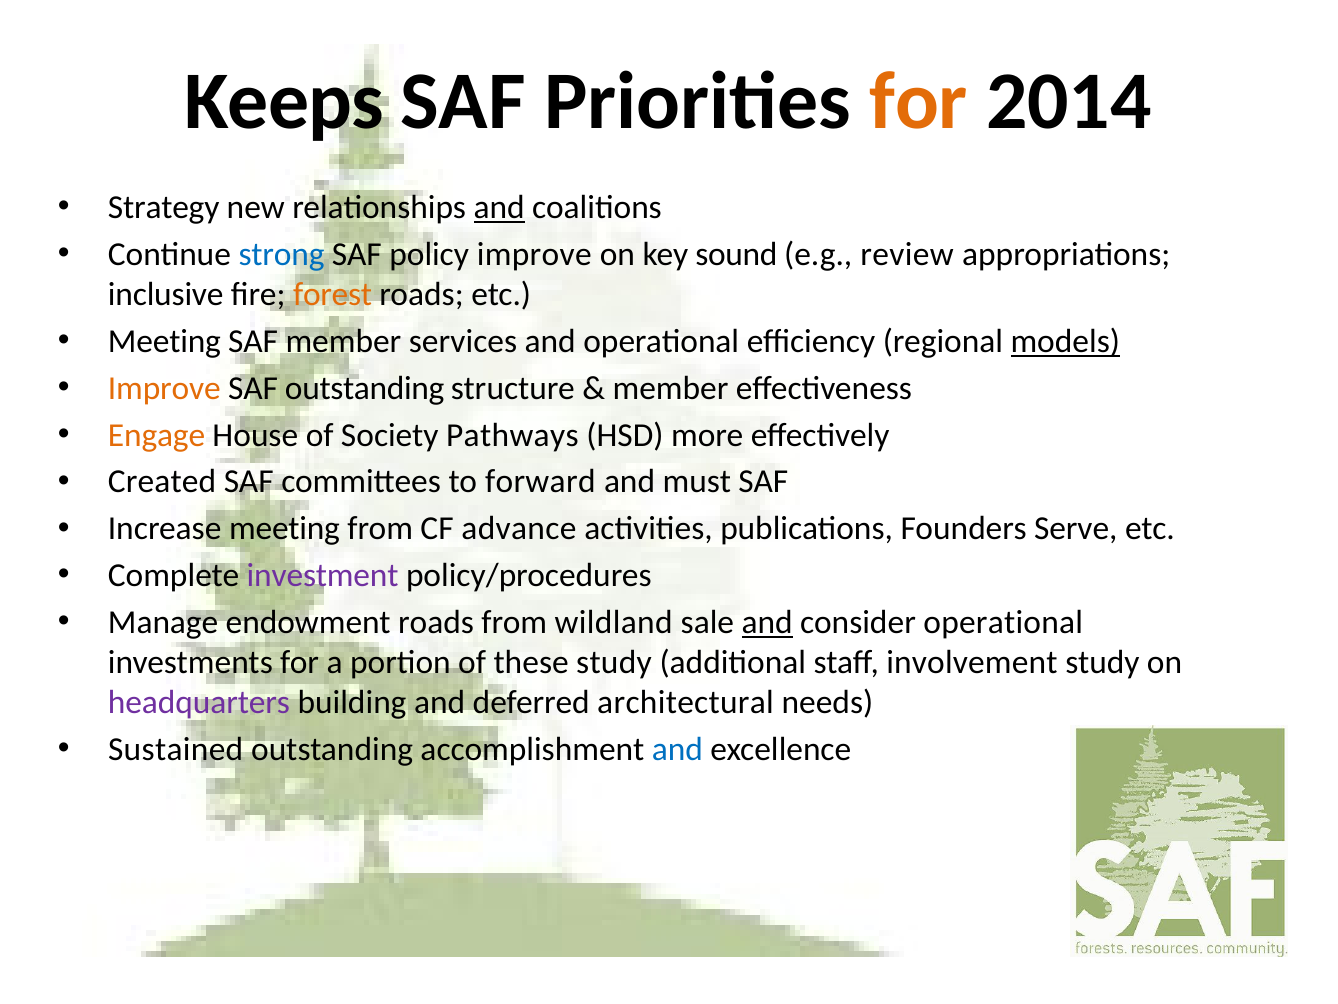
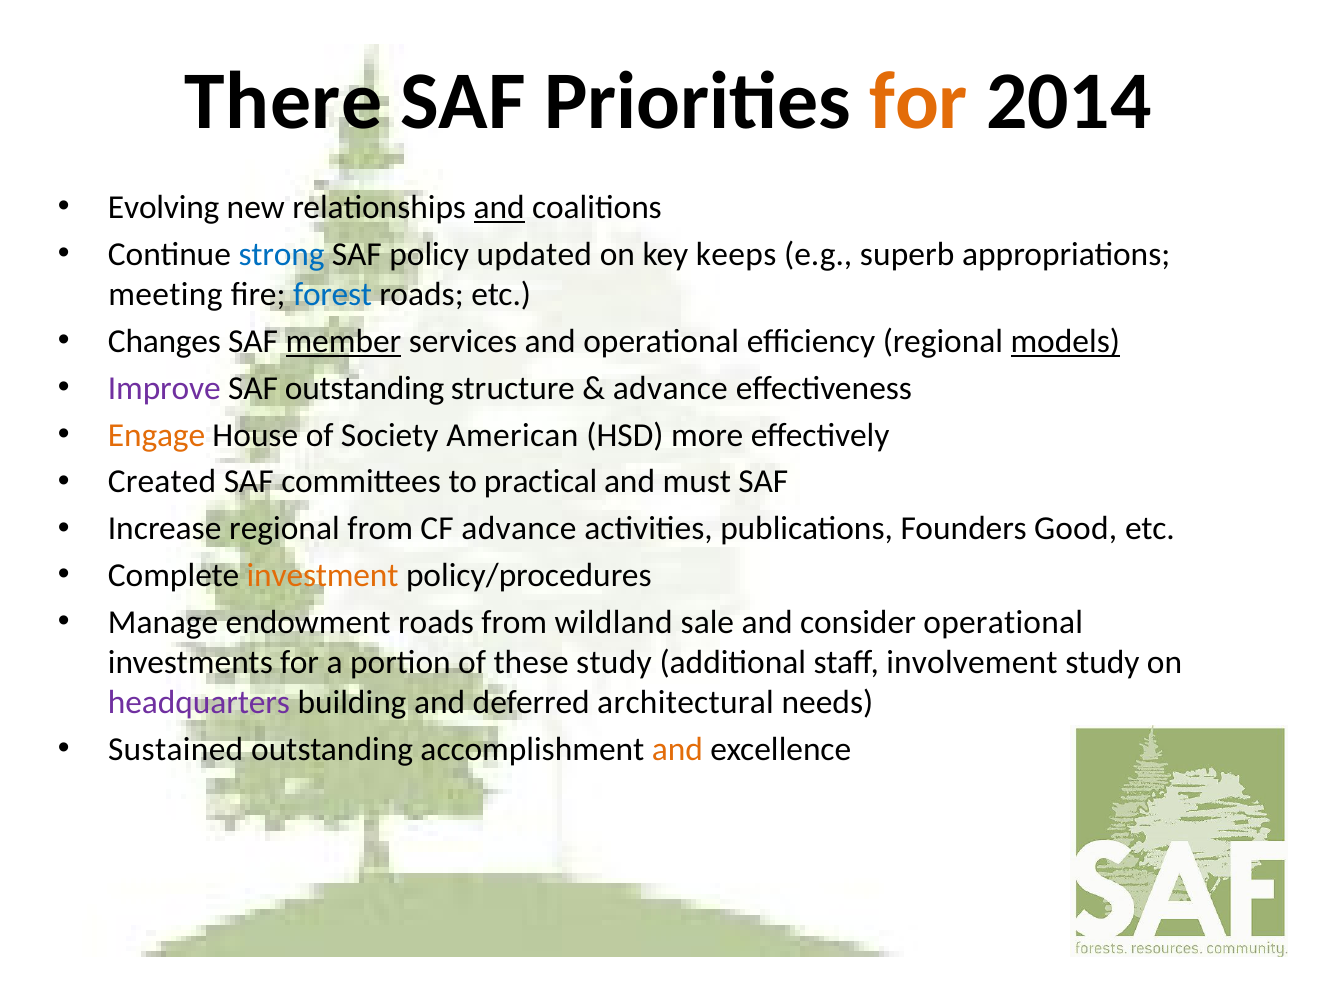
Keeps: Keeps -> There (284, 102)
Strategy: Strategy -> Evolving (164, 207)
policy improve: improve -> updated (534, 254)
sound: sound -> keeps (736, 254)
review: review -> superb (907, 254)
inclusive: inclusive -> meeting (165, 294)
forest colour: orange -> blue (333, 294)
Meeting: Meeting -> Changes (164, 341)
member underline: none -> present (343, 341)
Improve colour: orange -> purple (164, 388)
member: member -> advance (670, 388)
Pathways: Pathways -> American (512, 435)
forward: forward -> practical (541, 482)
Increase meeting: meeting -> regional (284, 529)
Serve: Serve -> Good (1076, 529)
investment colour: purple -> orange (323, 575)
and underline: present -> none (767, 622)
and colour: blue -> orange (677, 749)
